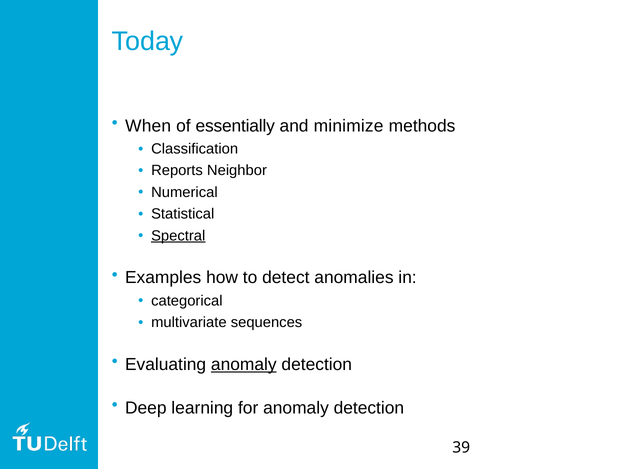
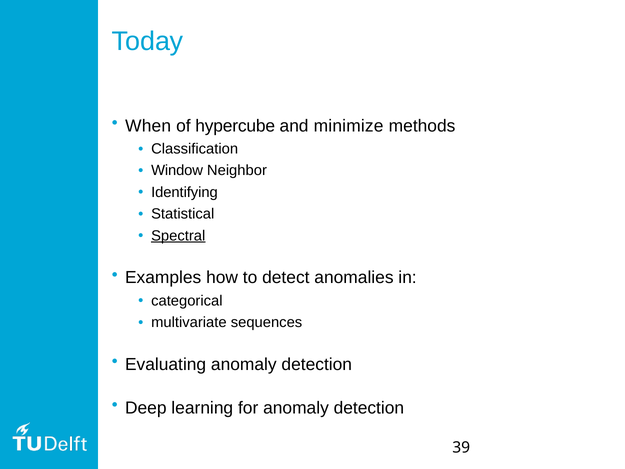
essentially: essentially -> hypercube (235, 126)
Reports: Reports -> Window (177, 170)
Numerical: Numerical -> Identifying (184, 192)
anomaly underline: present -> none (244, 364)
